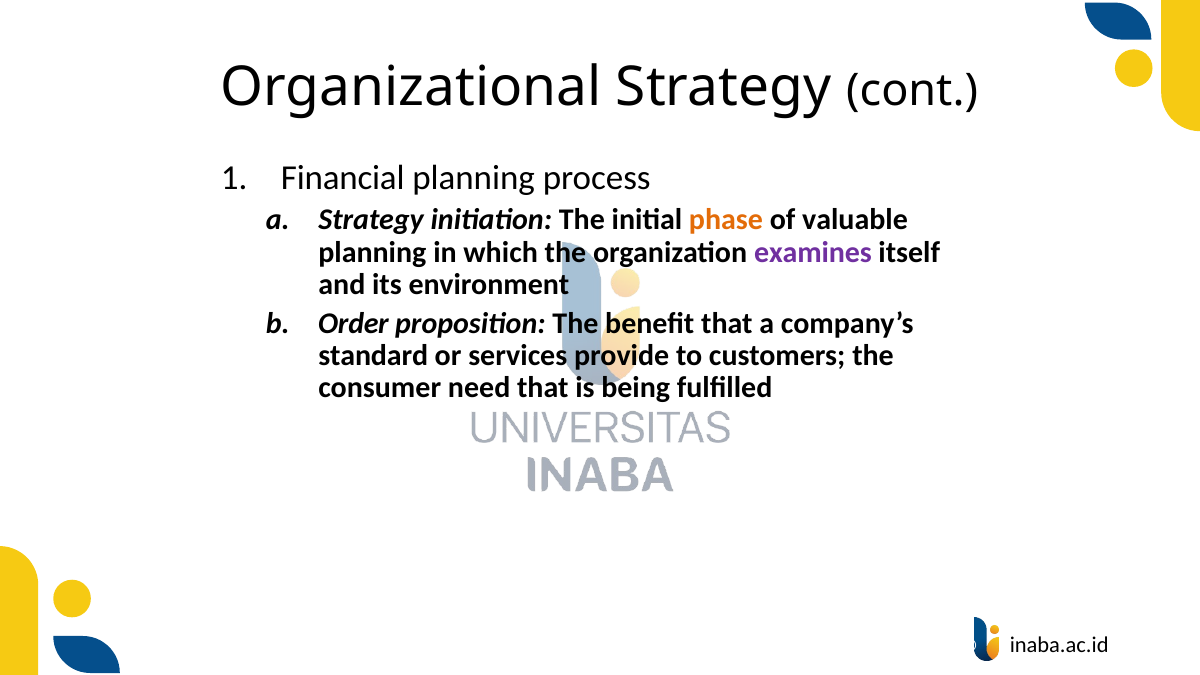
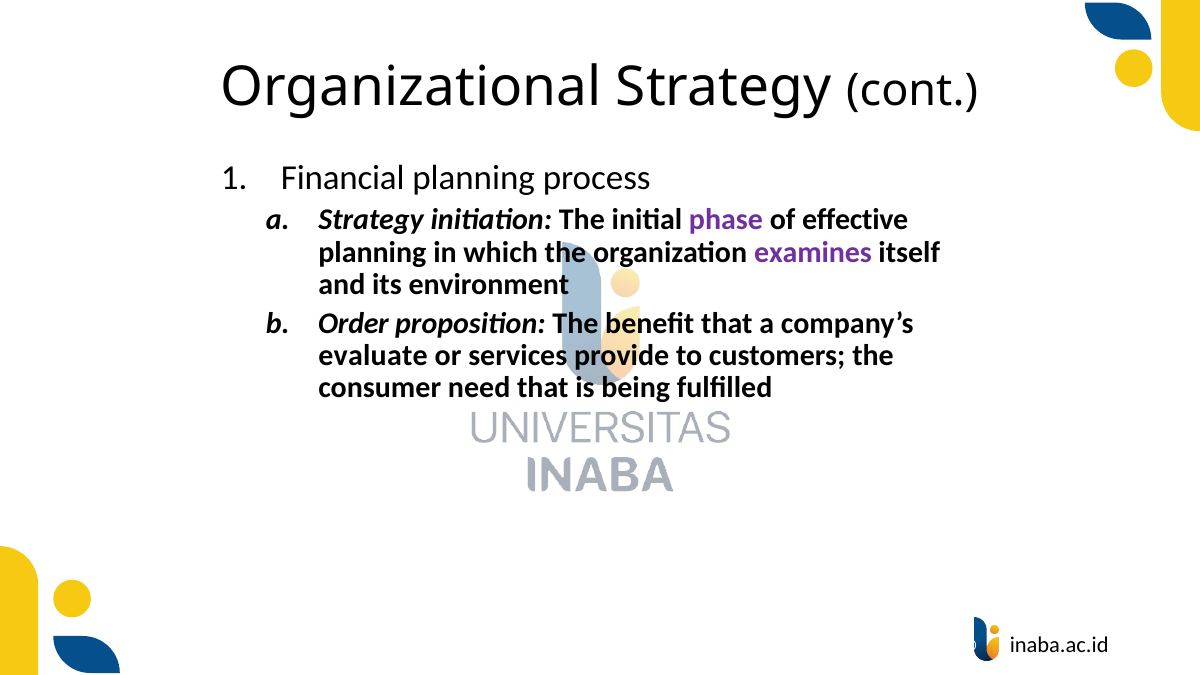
phase colour: orange -> purple (726, 220)
valuable: valuable -> effective (855, 220)
standard: standard -> evaluate (373, 356)
